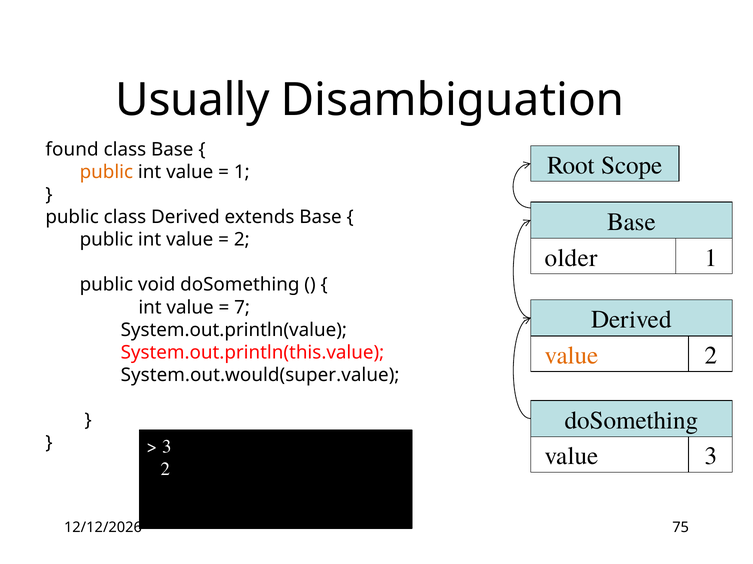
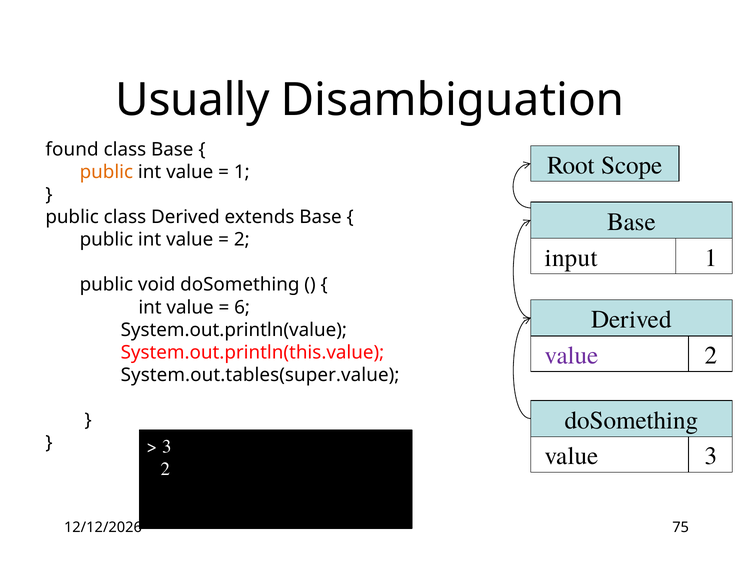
older: older -> input (571, 258)
7: 7 -> 6 (242, 308)
value colour: orange -> purple (571, 356)
System.out.would(super.value: System.out.would(super.value -> System.out.tables(super.value (260, 376)
